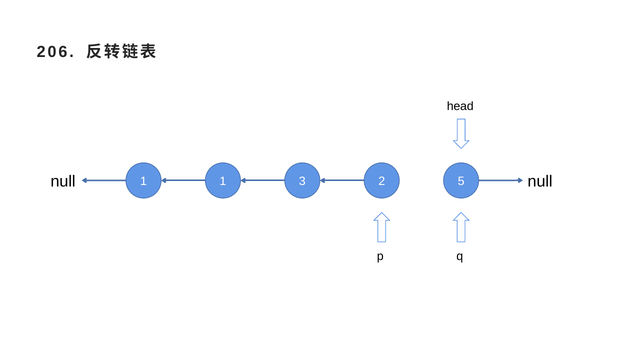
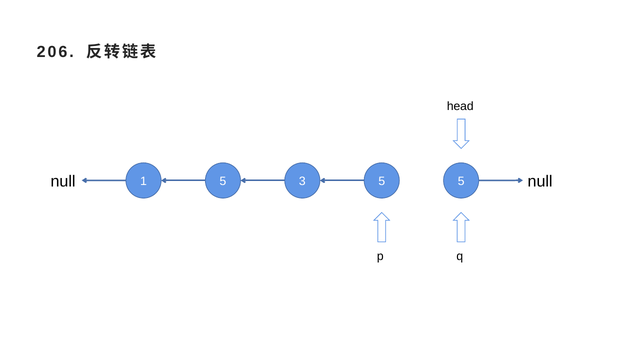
1 1: 1 -> 5 (223, 181)
3 2: 2 -> 5 (382, 181)
